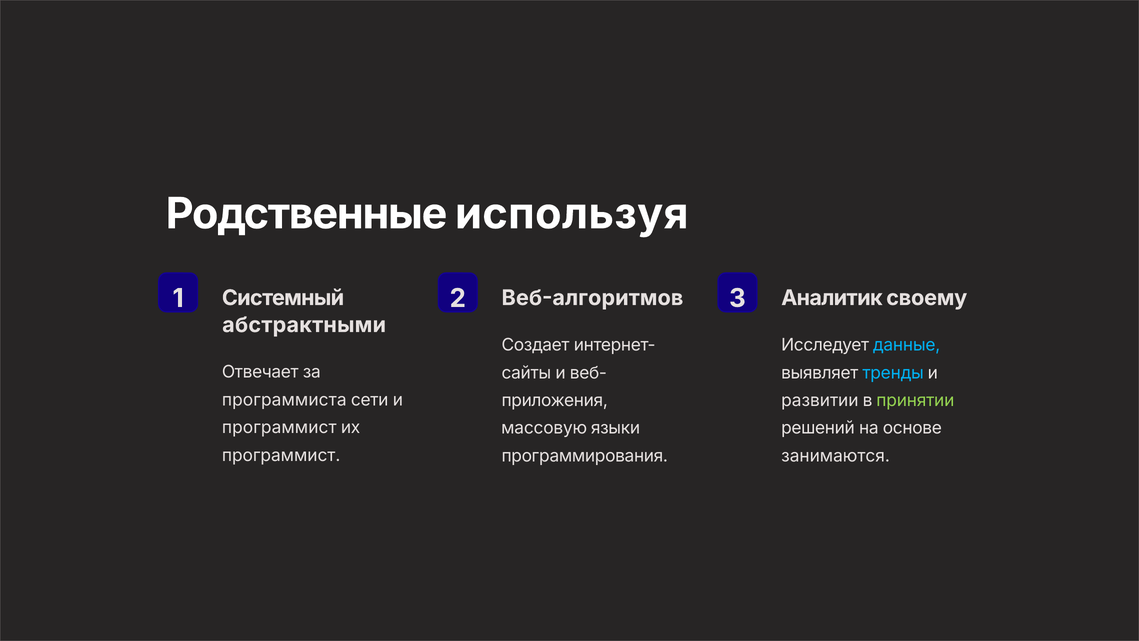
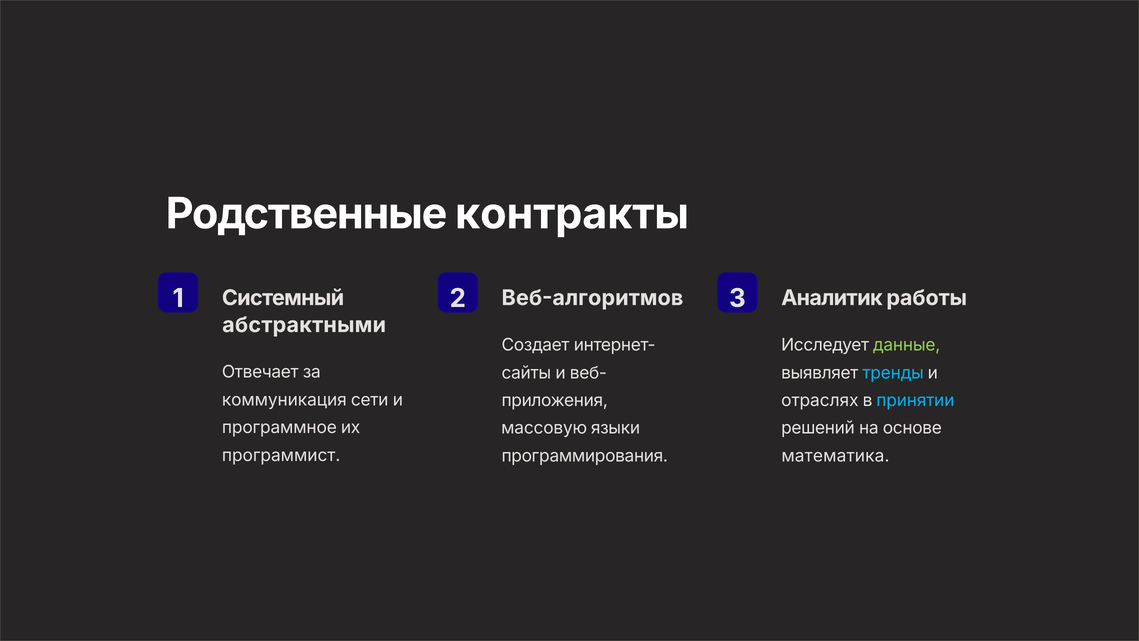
используя: используя -> контракты (572, 214)
своему: своему -> работы (927, 298)
данные colour: light blue -> light green (907, 345)
программиста: программиста -> коммуникация (284, 400)
развитии: развитии -> отраслях (820, 400)
принятии colour: light green -> light blue (915, 400)
программист: программист -> программное (279, 427)
занимаются: занимаются -> математика (835, 456)
